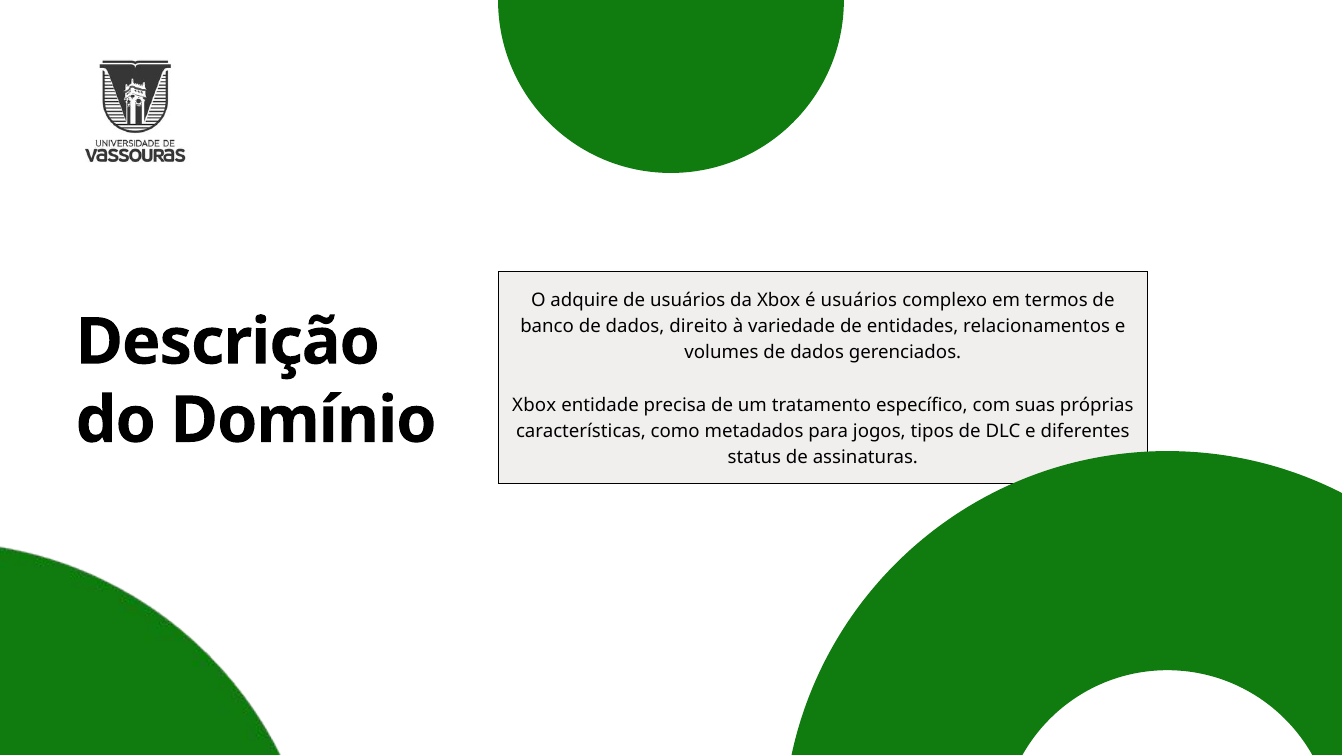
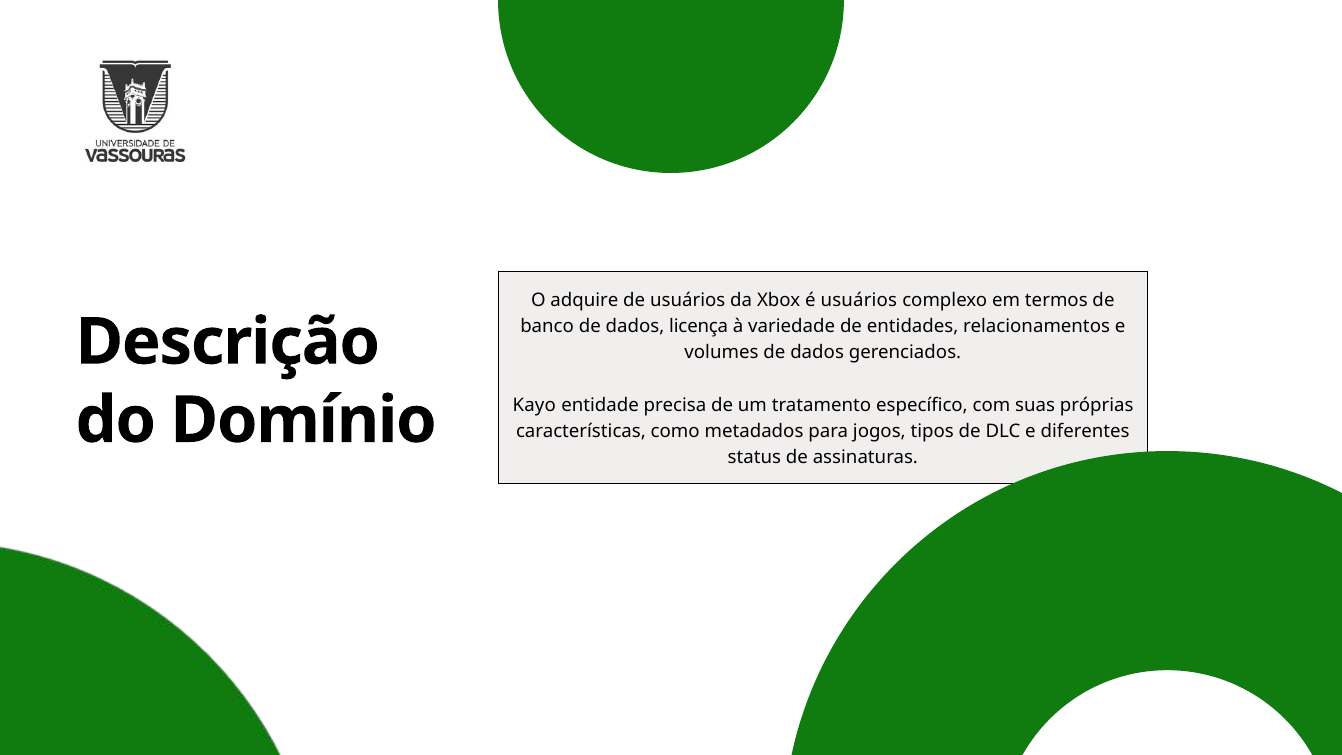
direito: direito -> licença (699, 327)
Xbox: Xbox -> Kayo (534, 405)
